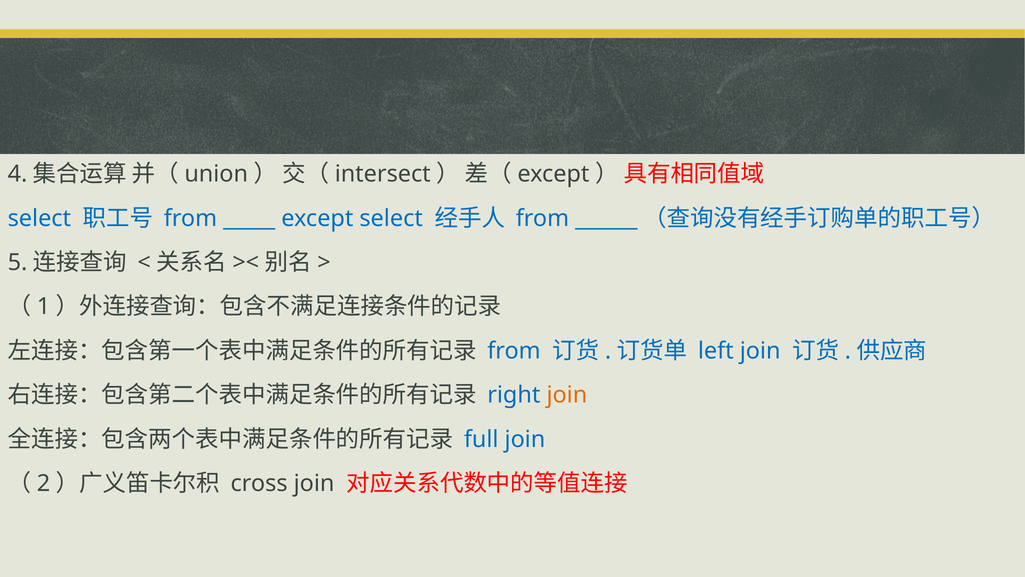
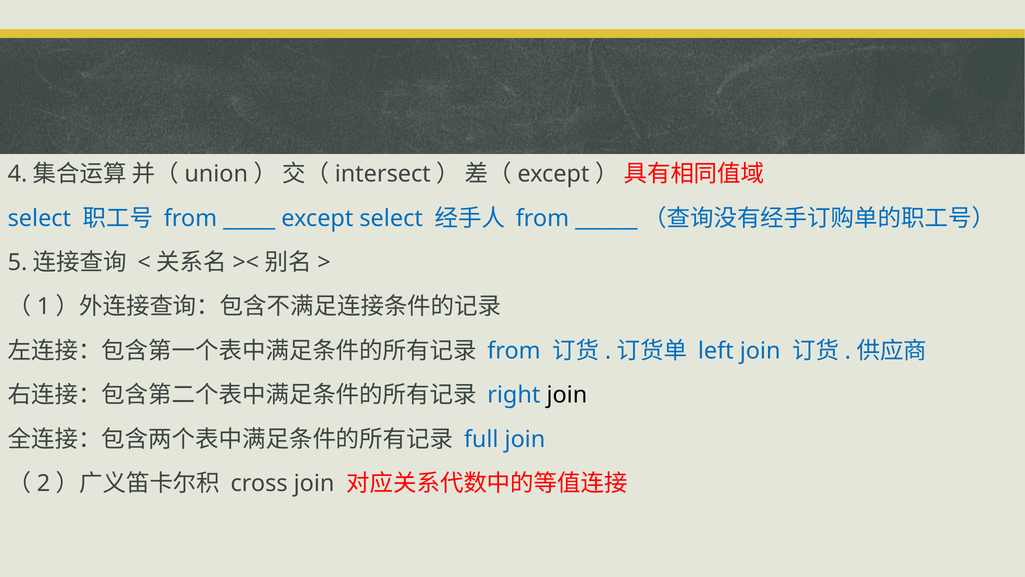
join colour: orange -> black (567, 395)
